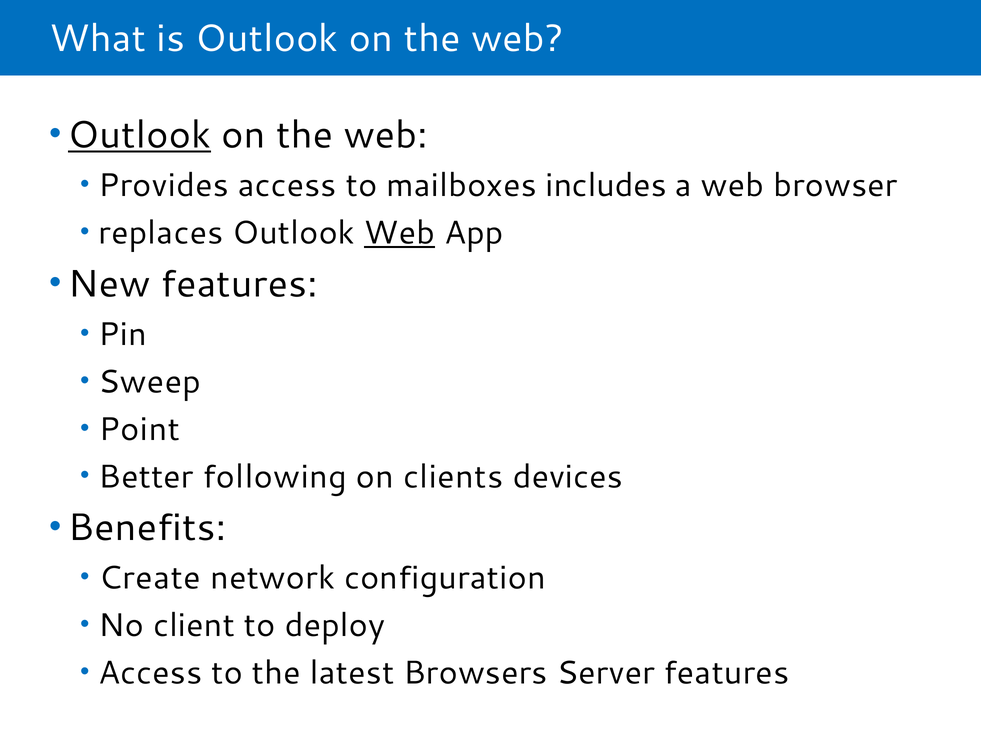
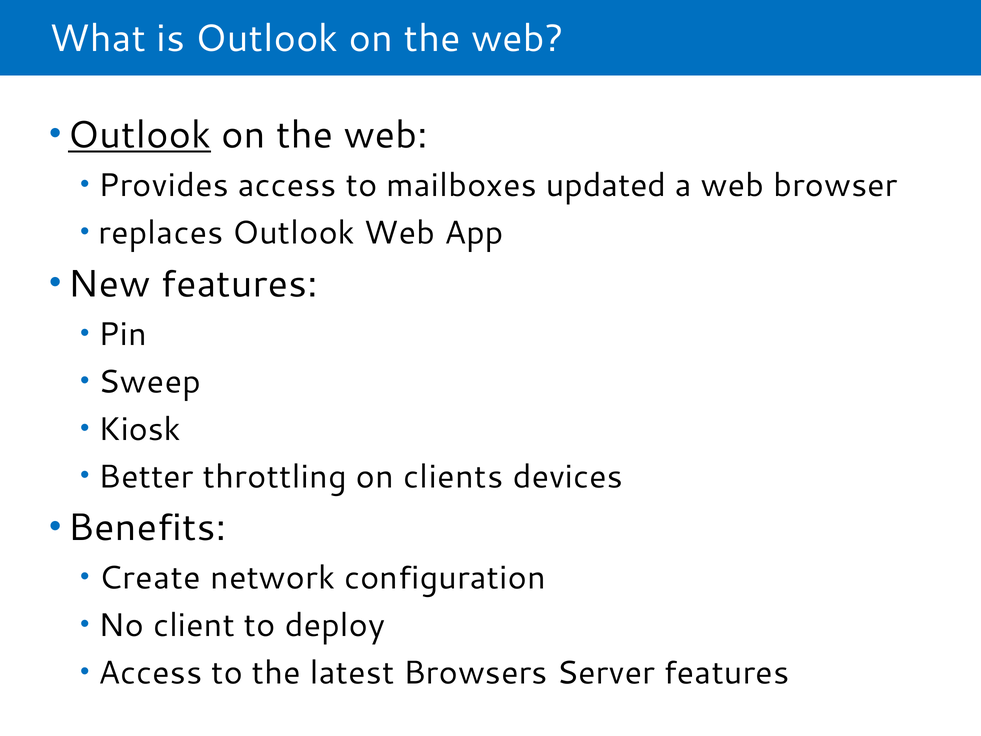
includes: includes -> updated (606, 185)
Web underline: present -> none (399, 233)
Point: Point -> Kiosk (140, 429)
following: following -> throttling (275, 477)
